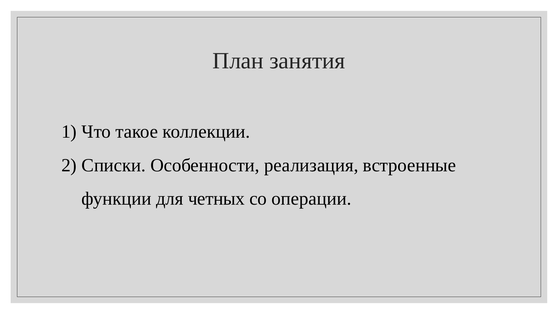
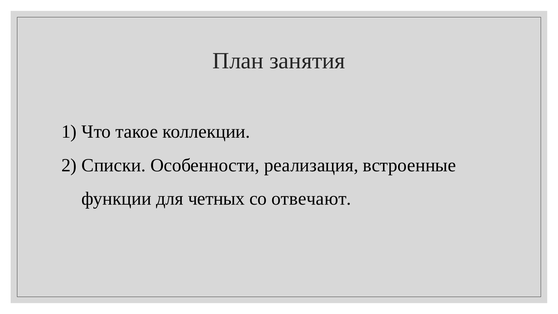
операции: операции -> отвечают (311, 199)
